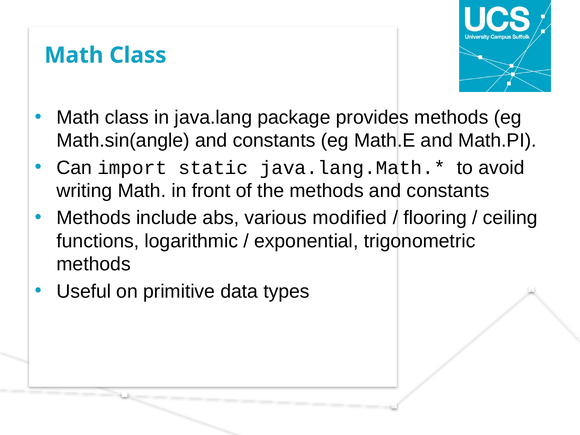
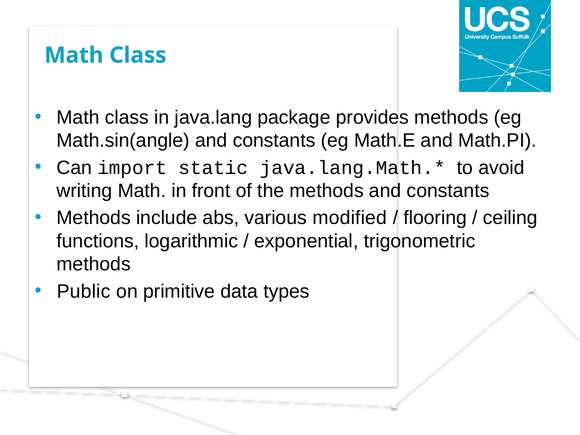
Useful: Useful -> Public (84, 291)
